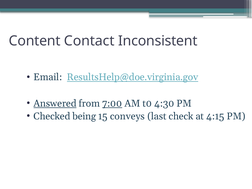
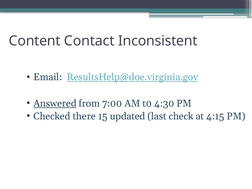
7:00 underline: present -> none (112, 103)
being: being -> there (84, 116)
conveys: conveys -> updated (127, 116)
